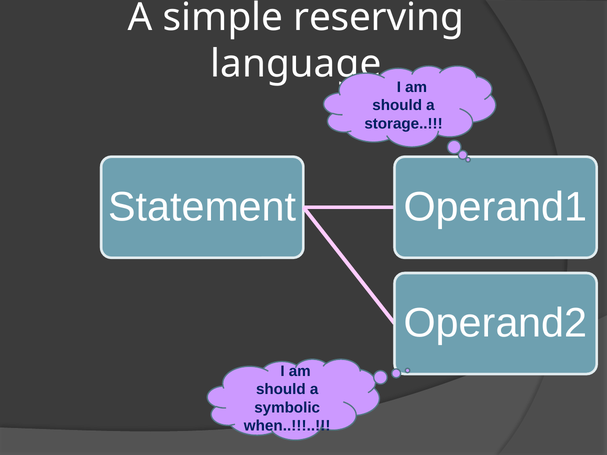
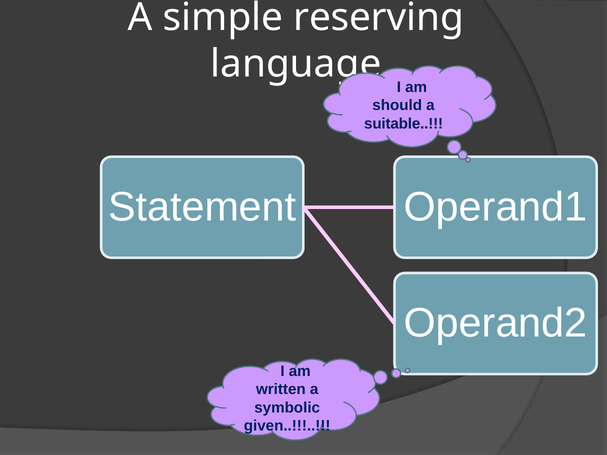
storage: storage -> suitable (404, 124)
should: should -> written (281, 390)
when: when -> given (287, 426)
